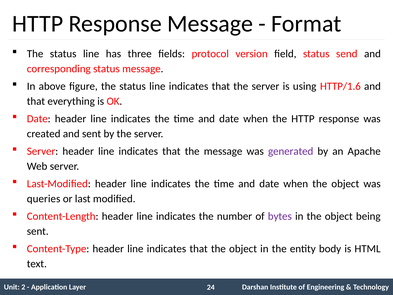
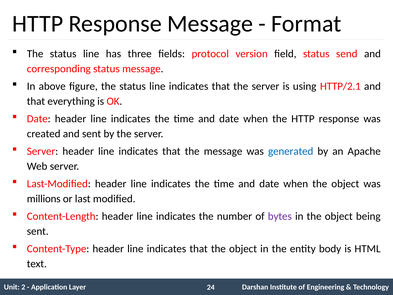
HTTP/1.6: HTTP/1.6 -> HTTP/2.1 (340, 86)
generated colour: purple -> blue (291, 151)
queries: queries -> millions (44, 199)
